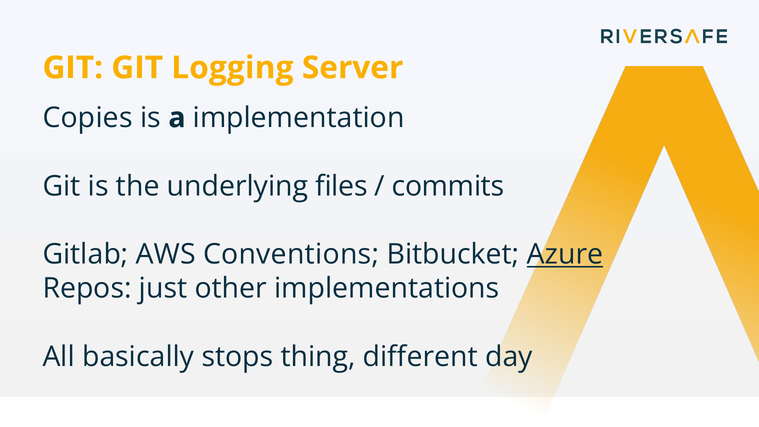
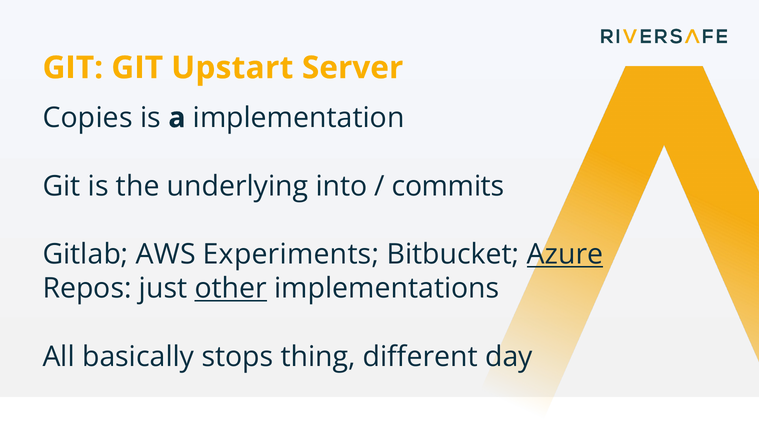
Logging: Logging -> Upstart (232, 68)
files: files -> into (341, 186)
Conventions: Conventions -> Experiments (291, 254)
other underline: none -> present (231, 289)
